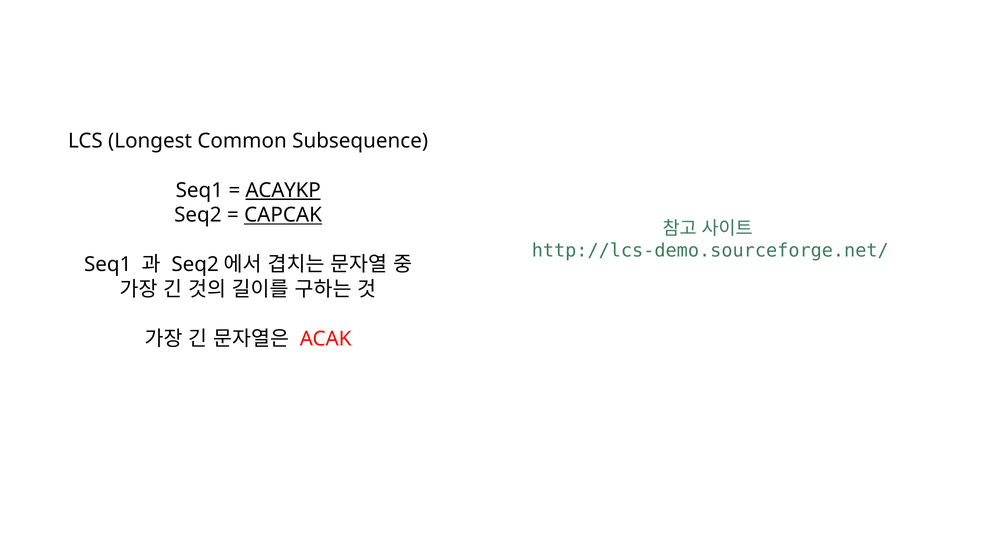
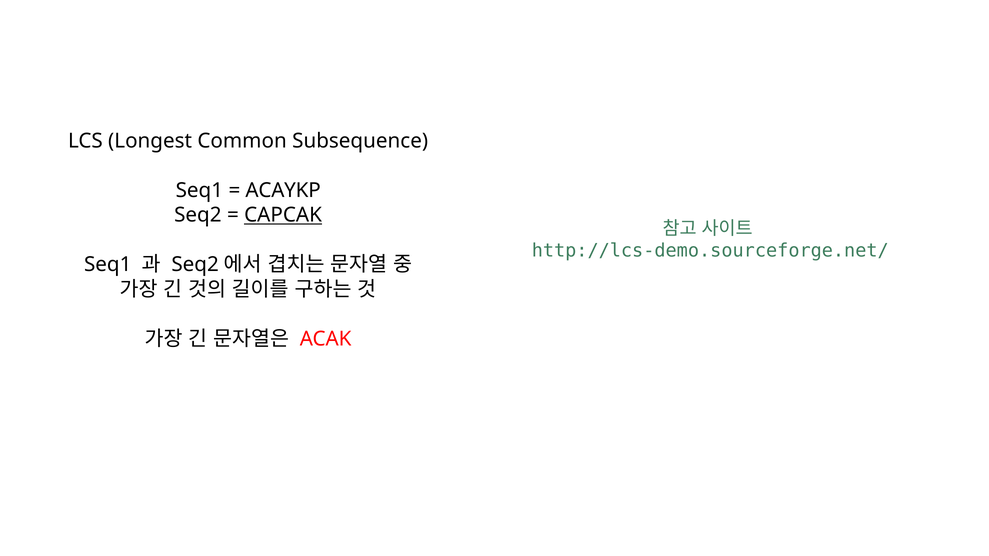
ACAYKP underline: present -> none (283, 191)
